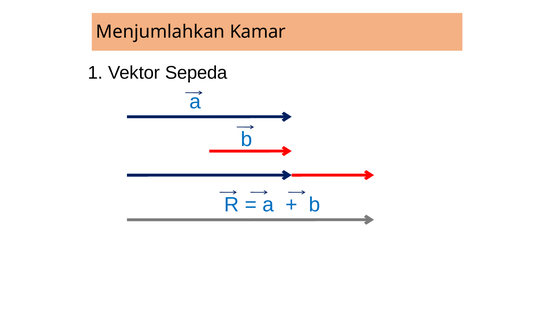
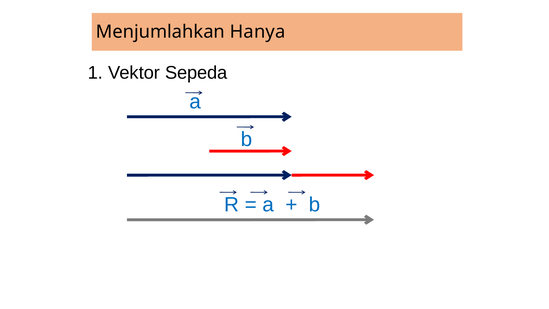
Kamar: Kamar -> Hanya (258, 32)
